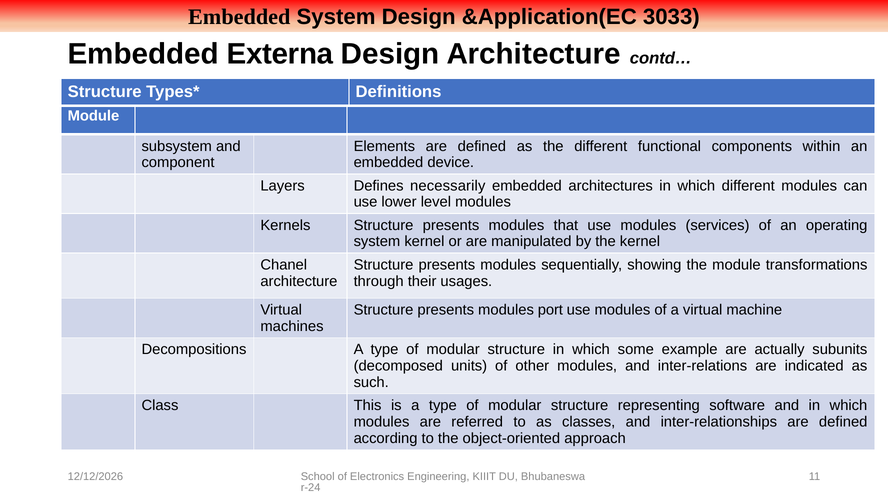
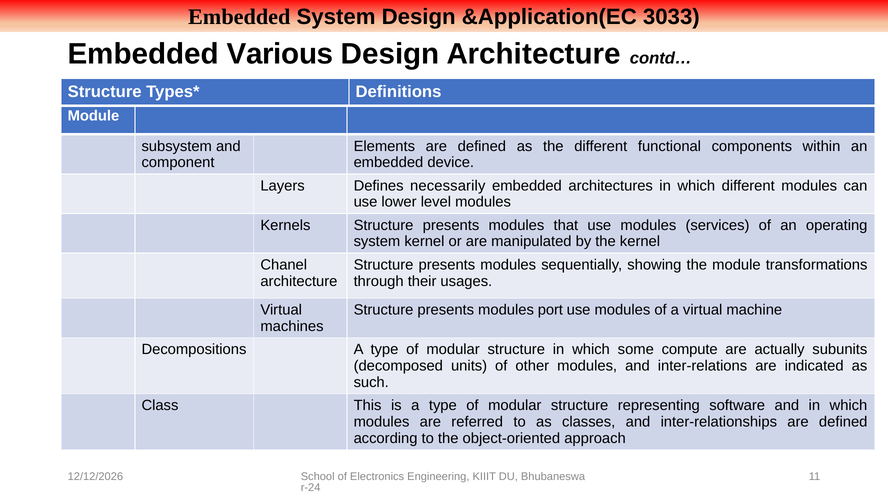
Externa: Externa -> Various (280, 54)
example: example -> compute (690, 350)
